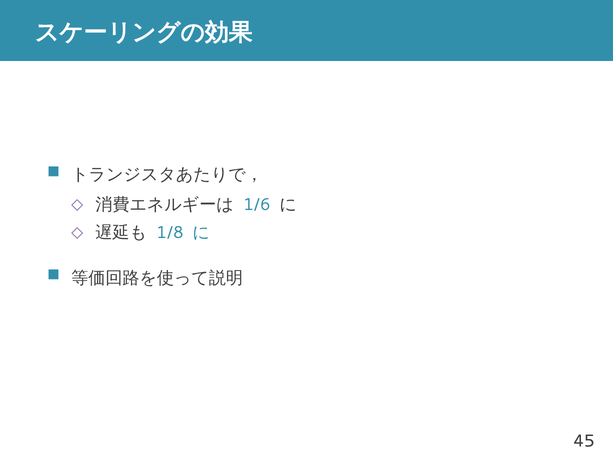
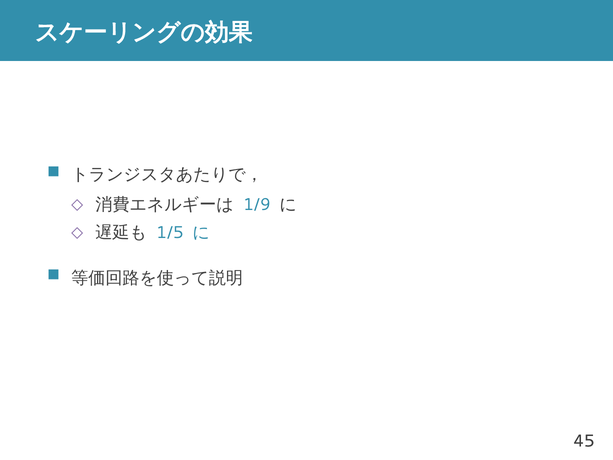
1/6: 1/6 -> 1/9 (257, 205)
1/8: 1/8 -> 1/5 (170, 232)
